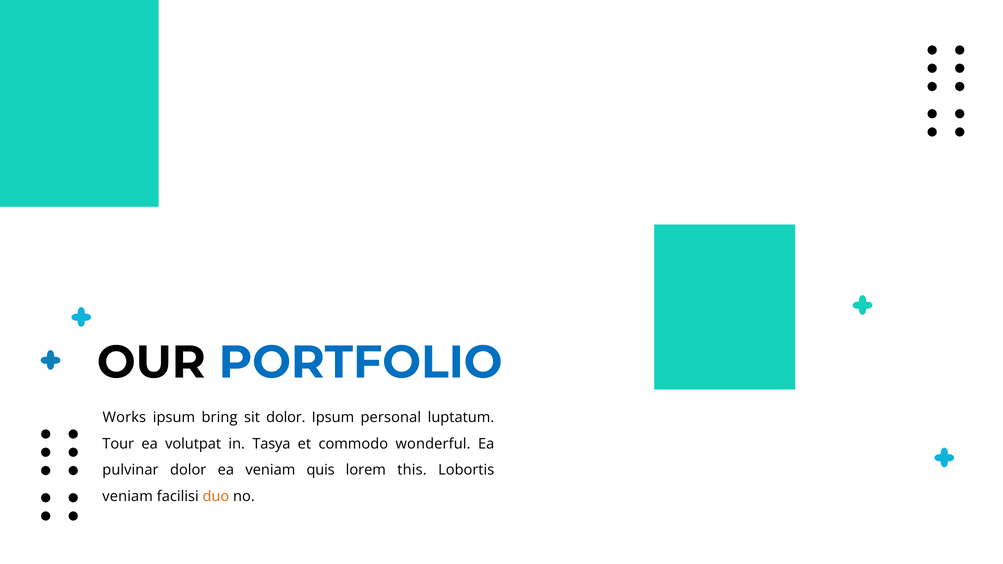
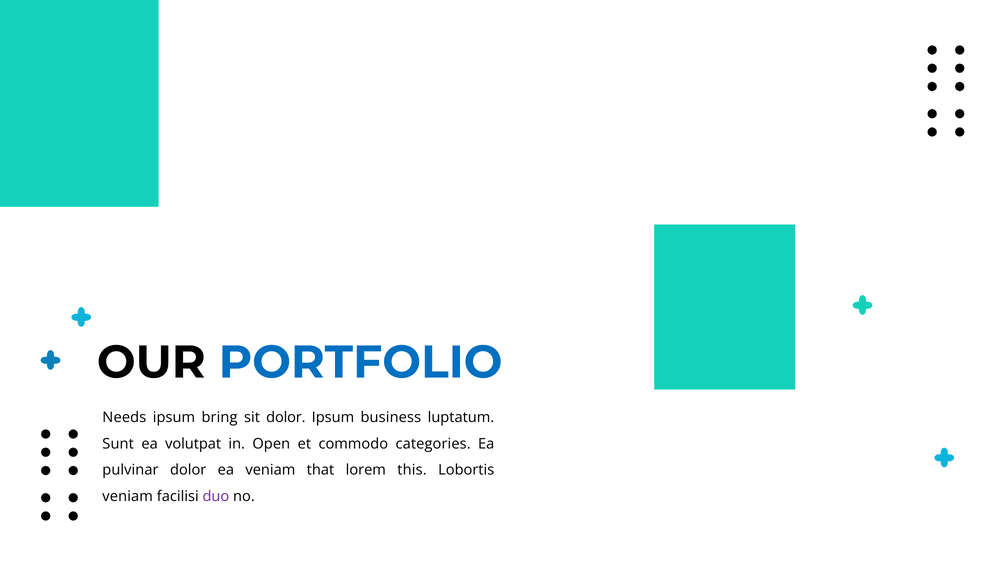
Works: Works -> Needs (124, 418)
personal: personal -> business (391, 418)
Tour: Tour -> Sunt (118, 444)
Tasya: Tasya -> Open (271, 444)
wonderful: wonderful -> categories (433, 444)
quis: quis -> that (320, 470)
duo colour: orange -> purple (216, 497)
